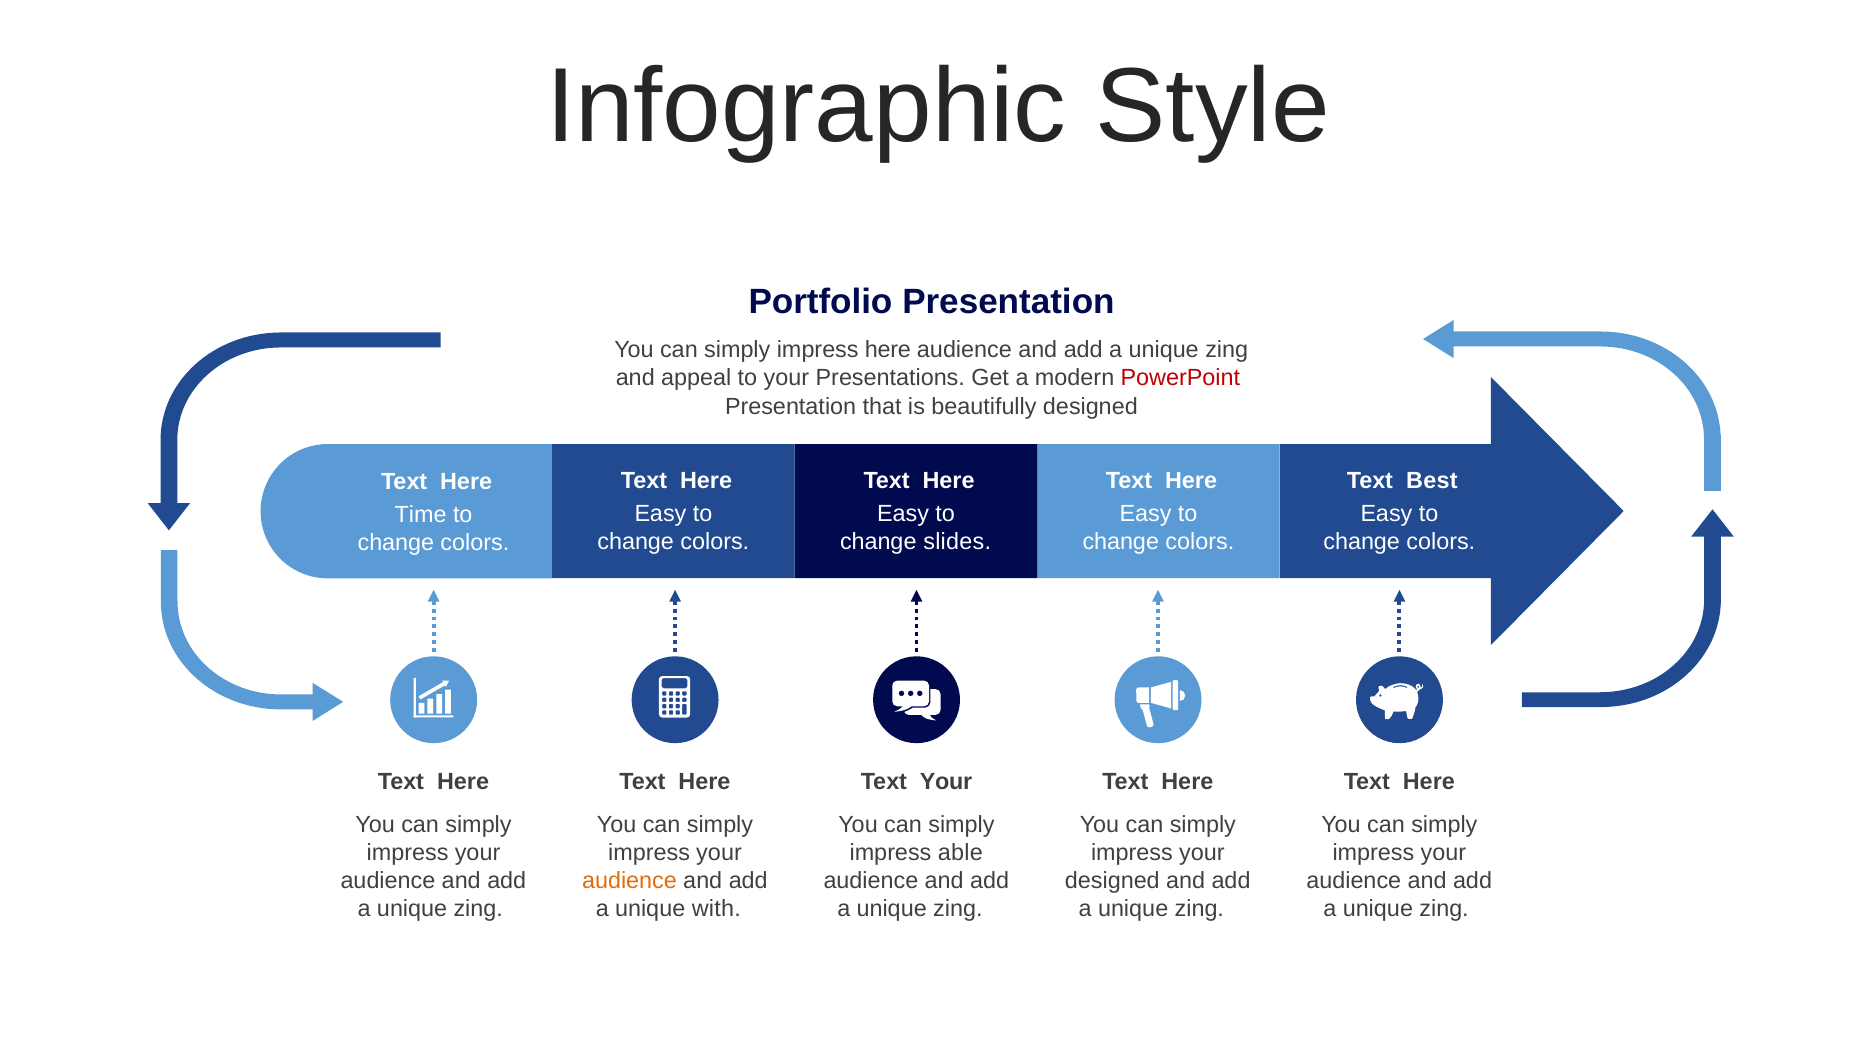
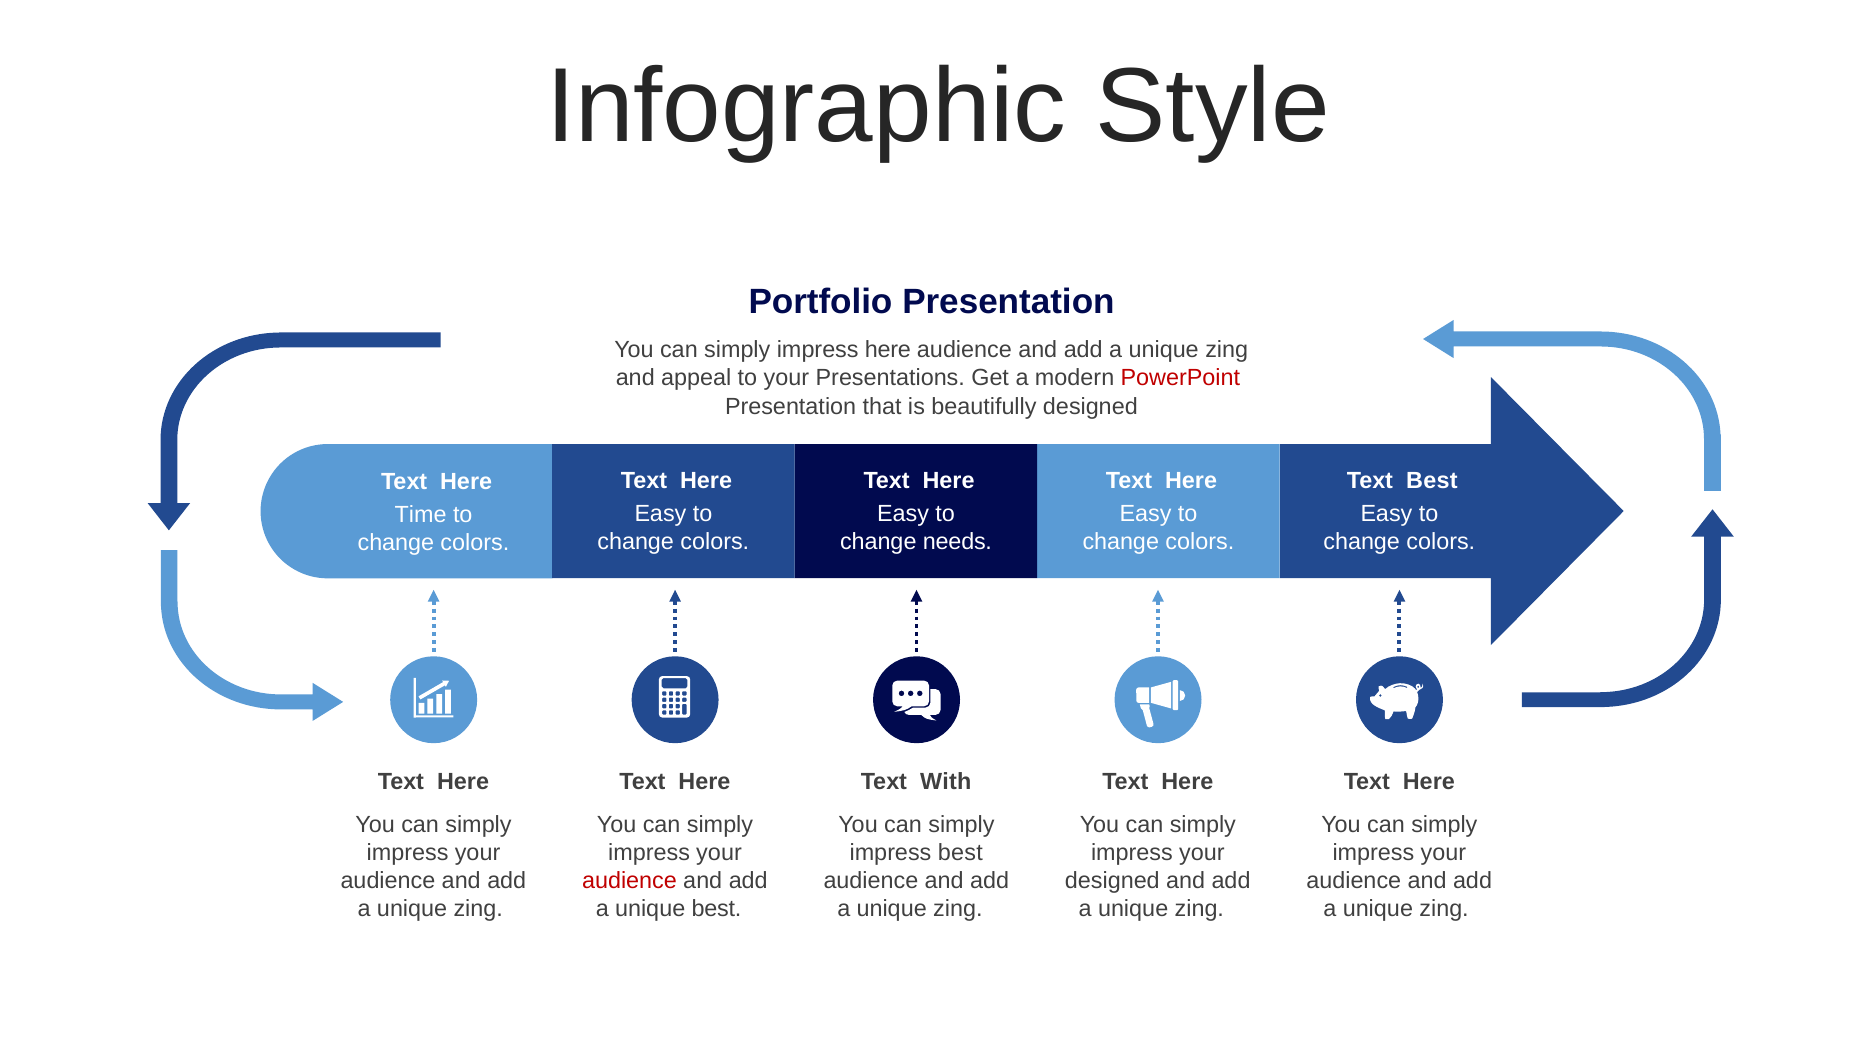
slides: slides -> needs (957, 542)
Text Your: Your -> With (946, 782)
impress able: able -> best (960, 852)
audience colour: orange -> red (629, 880)
unique with: with -> best (717, 909)
